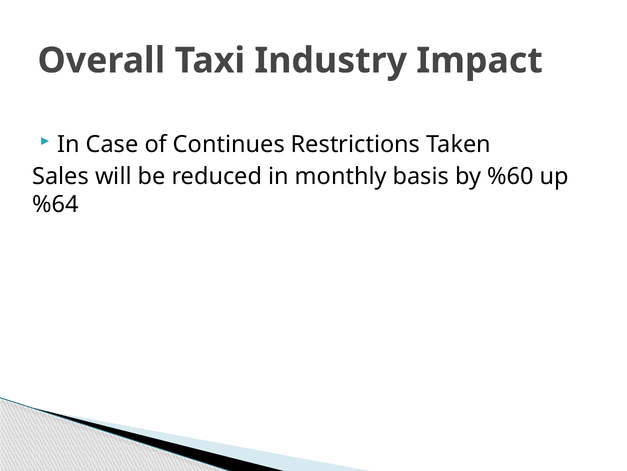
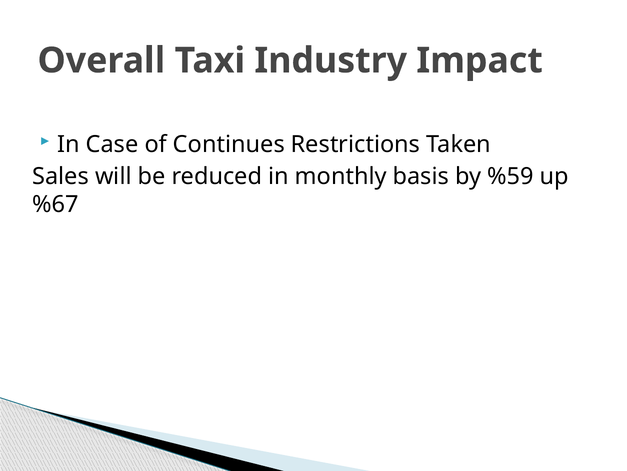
%60: %60 -> %59 (510, 176)
%64: %64 -> %67 (55, 204)
